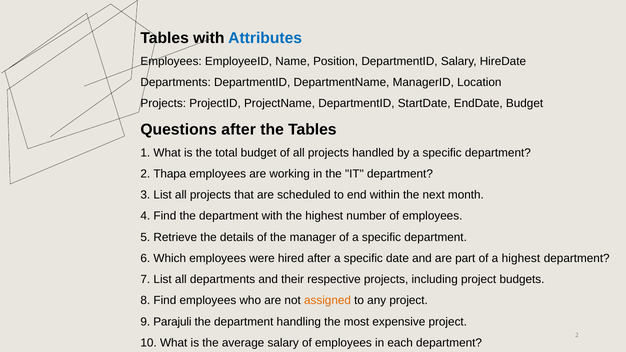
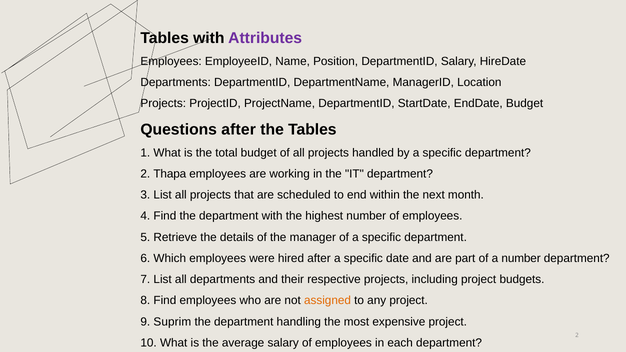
Attributes colour: blue -> purple (265, 38)
a highest: highest -> number (521, 258)
Parajuli: Parajuli -> Suprim (172, 322)
